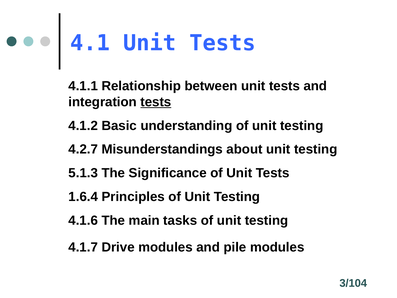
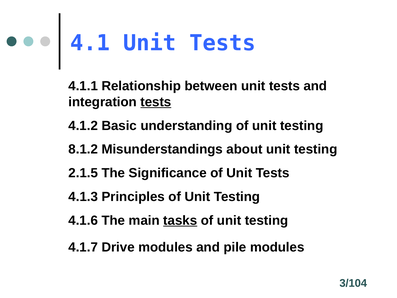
4.2.7: 4.2.7 -> 8.1.2 (83, 149)
5.1.3: 5.1.3 -> 2.1.5 (83, 173)
1.6.4: 1.6.4 -> 4.1.3 (83, 197)
tasks underline: none -> present (180, 220)
